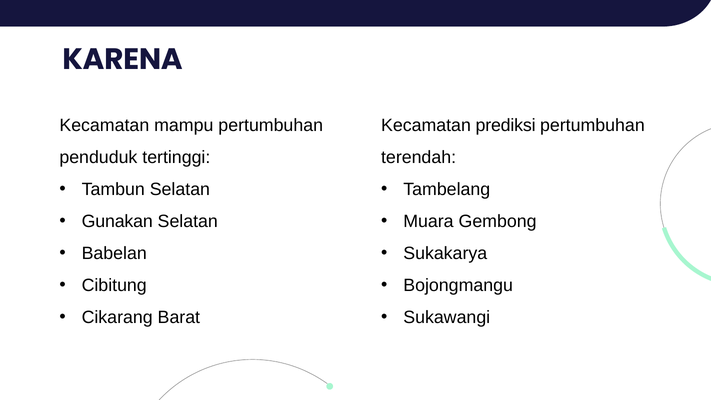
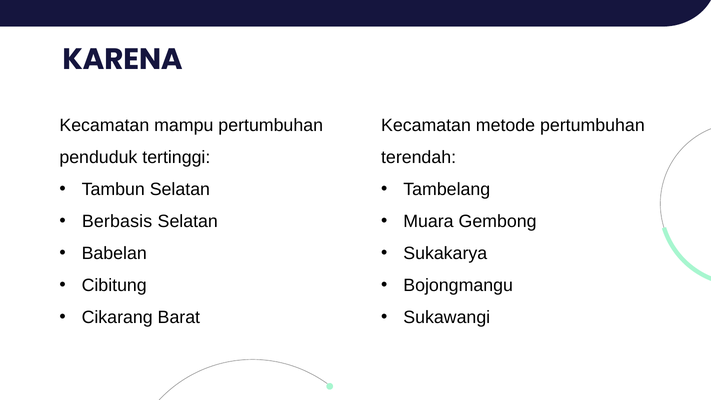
prediksi: prediksi -> metode (505, 125)
Gunakan: Gunakan -> Berbasis (117, 221)
